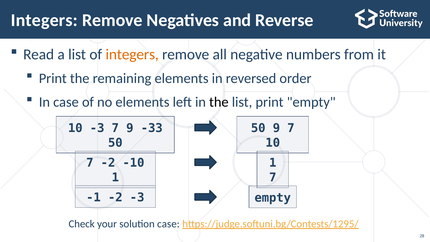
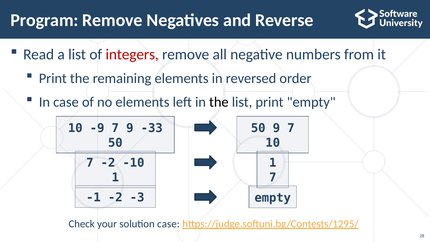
Integers: Integers -> Program (44, 20)
integers colour: orange -> red (132, 55)
10 -3: -3 -> -9 (97, 128)
